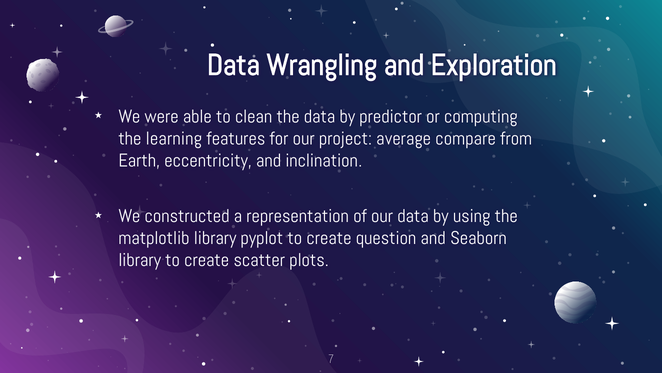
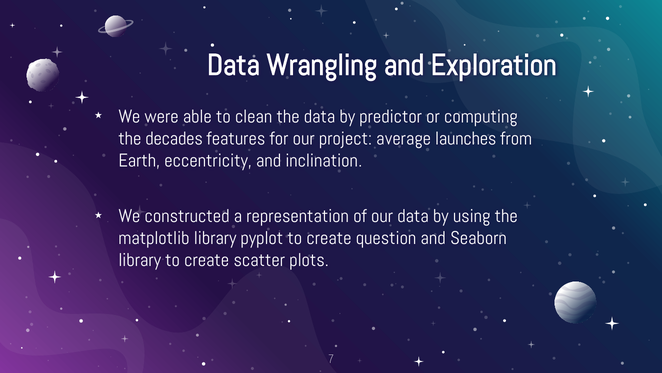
learning: learning -> decades (174, 138)
compare: compare -> launches (466, 138)
